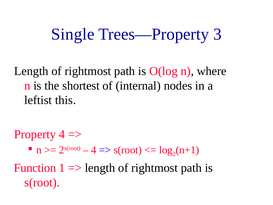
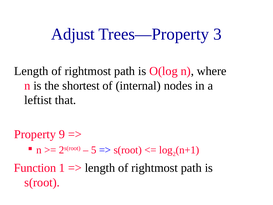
Single: Single -> Adjust (73, 34)
this: this -> that (66, 100)
Property 4: 4 -> 9 (62, 134)
4: 4 -> 5 (94, 150)
